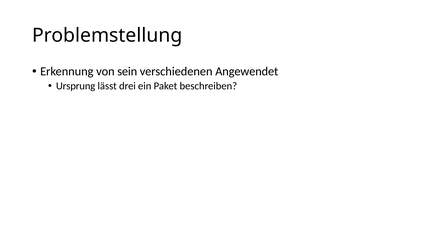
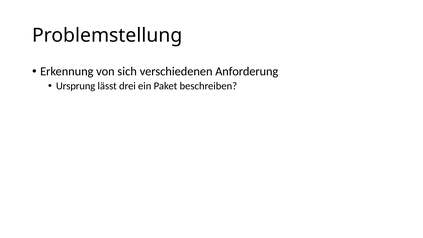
sein: sein -> sich (127, 72)
Angewendet: Angewendet -> Anforderung (247, 72)
